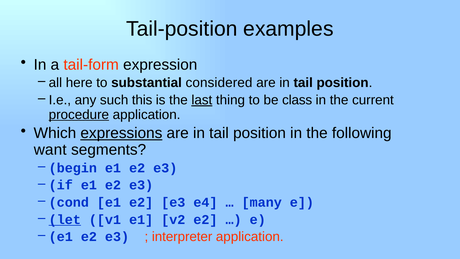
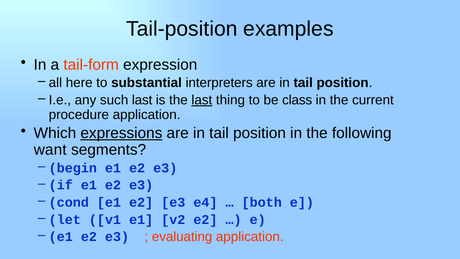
considered: considered -> interpreters (219, 83)
such this: this -> last (142, 100)
procedure underline: present -> none (79, 114)
many: many -> both (262, 202)
let underline: present -> none (65, 219)
interpreter: interpreter -> evaluating (182, 237)
